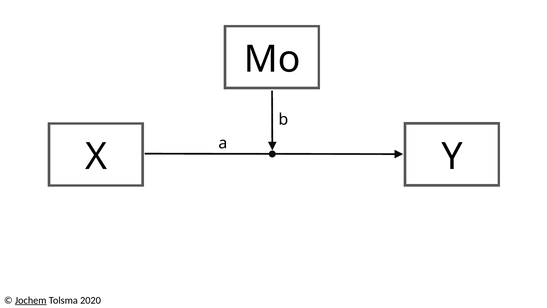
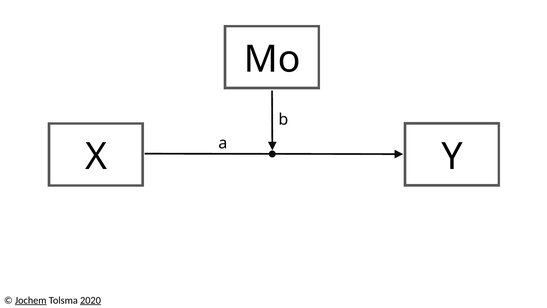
2020 underline: none -> present (90, 300)
